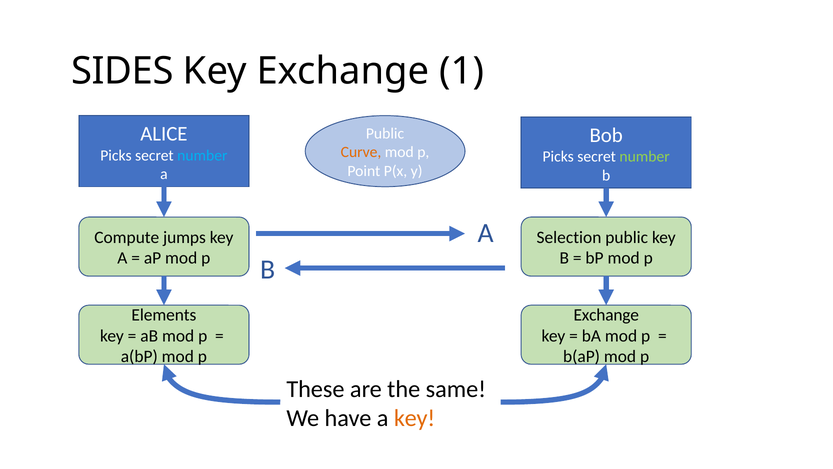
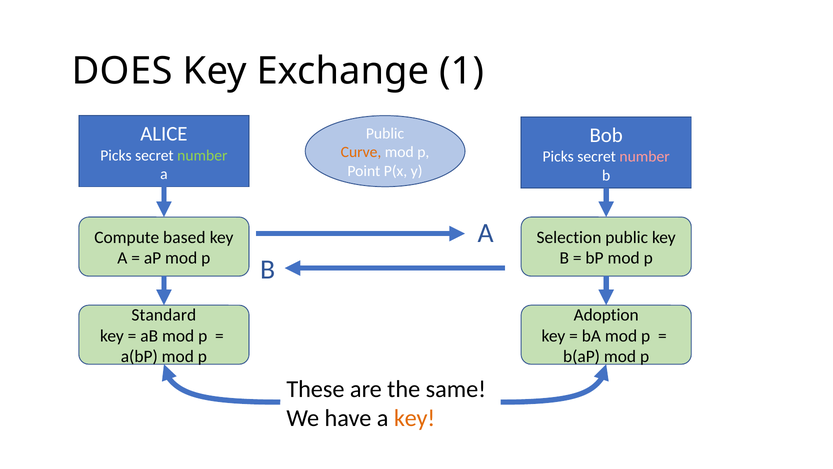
SIDES: SIDES -> DOES (122, 71)
number colour: light blue -> light green (202, 155)
number colour: light green -> pink (645, 157)
jumps: jumps -> based (184, 237)
Elements: Elements -> Standard (164, 315)
Exchange: Exchange -> Adoption (606, 315)
